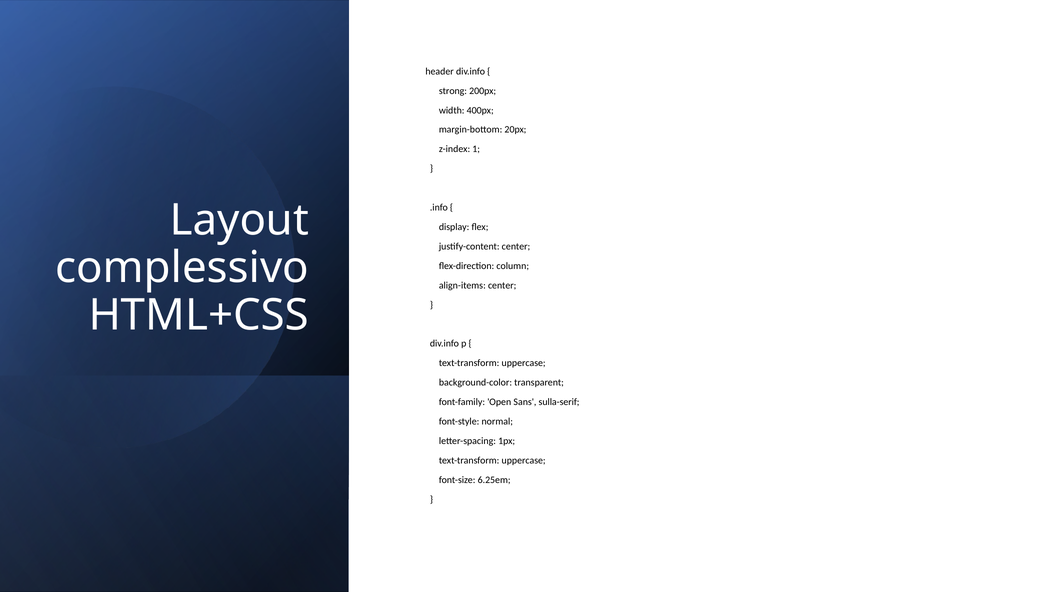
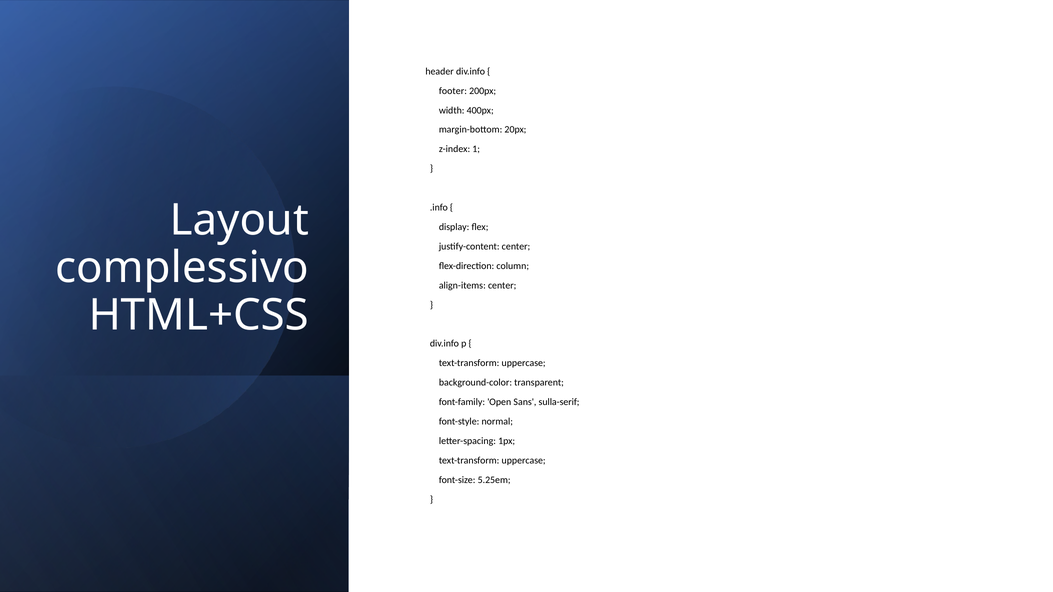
strong: strong -> footer (453, 91)
6.25em: 6.25em -> 5.25em (494, 480)
